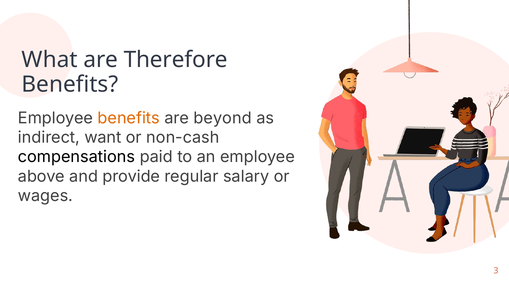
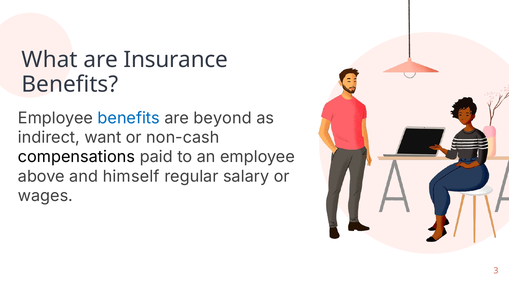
Therefore: Therefore -> Insurance (176, 60)
benefits colour: orange -> blue (129, 118)
provide: provide -> himself (131, 177)
